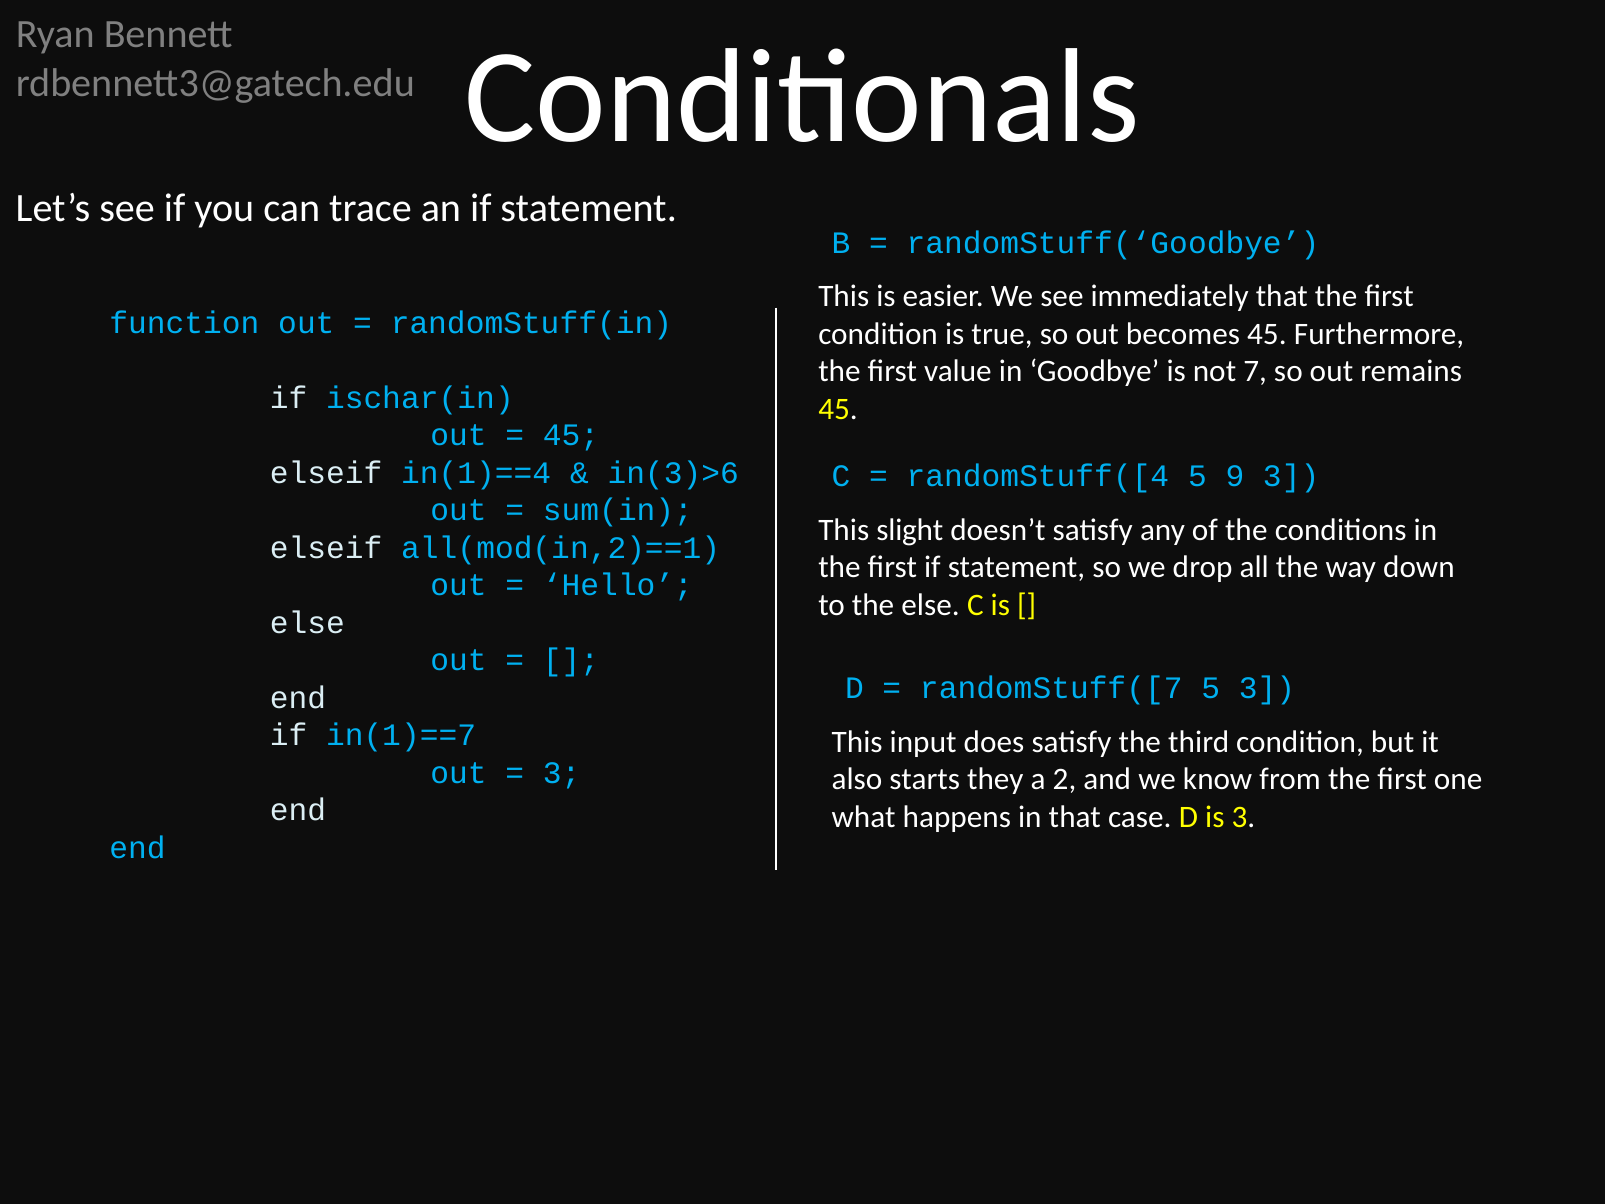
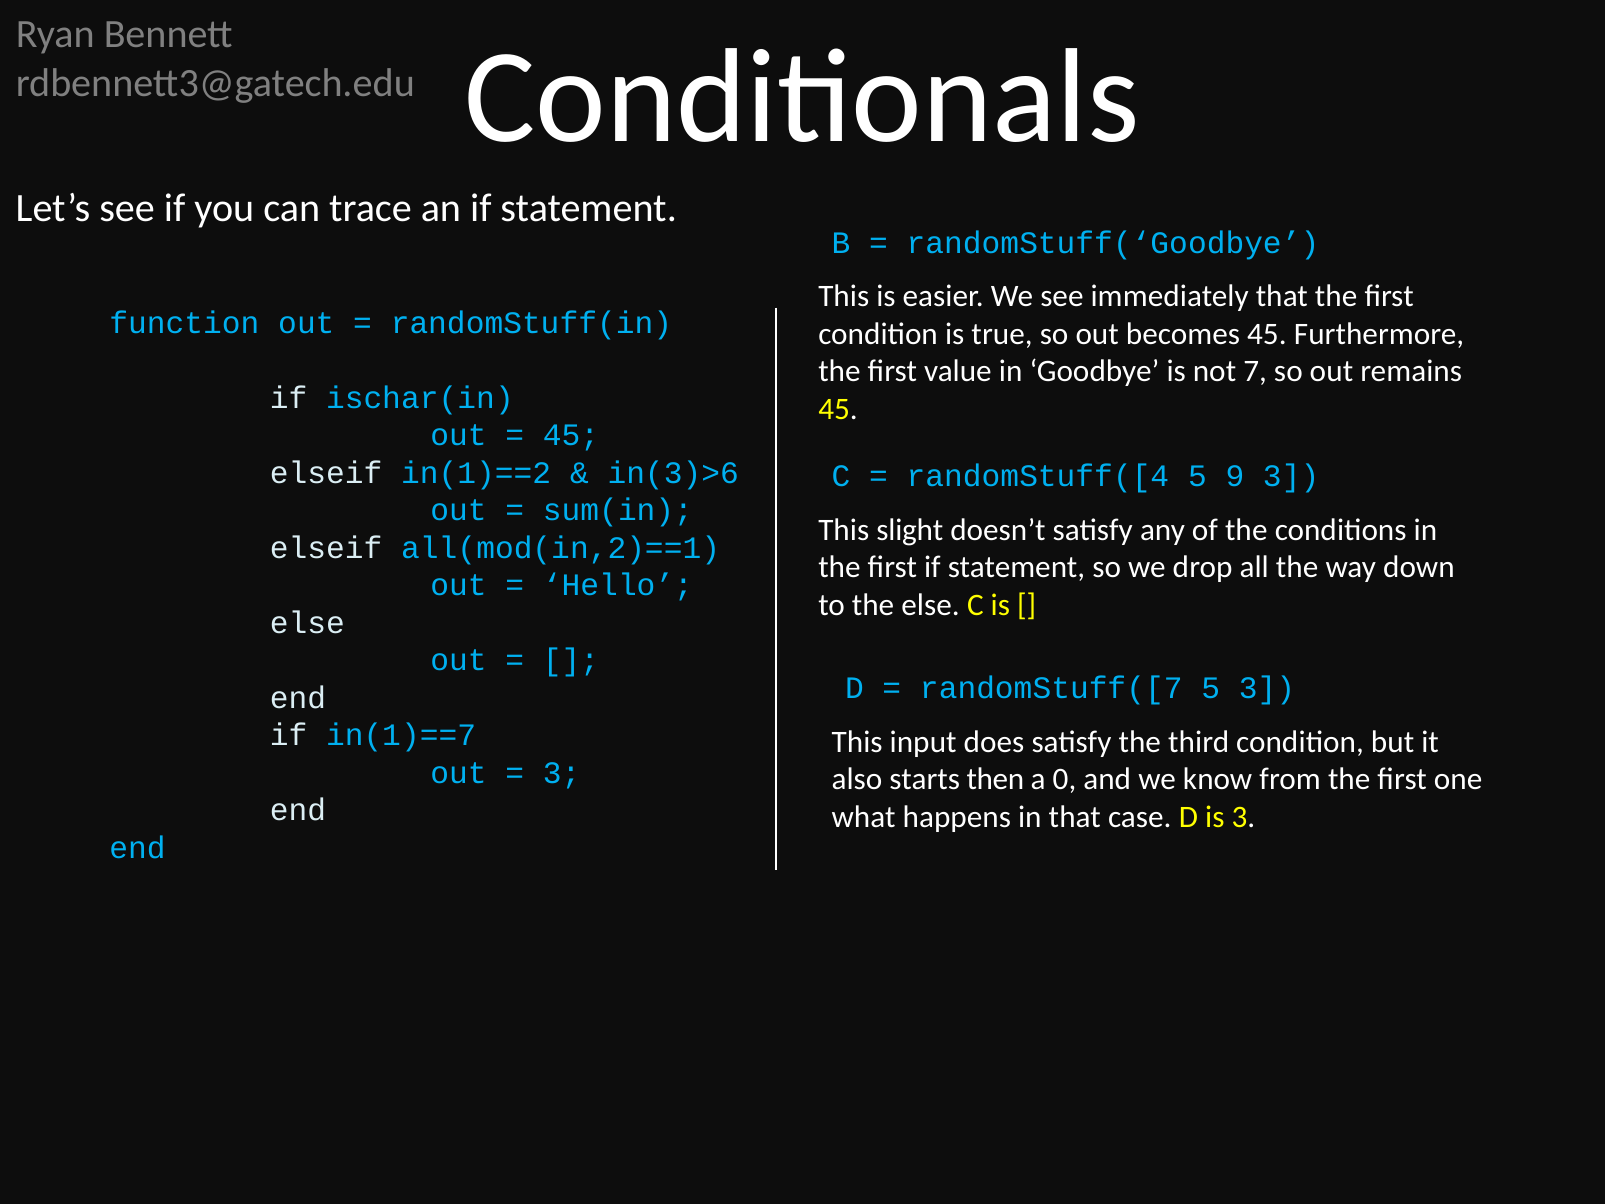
in(1)==4: in(1)==4 -> in(1)==2 (476, 473)
they: they -> then (995, 779)
2: 2 -> 0 (1065, 779)
